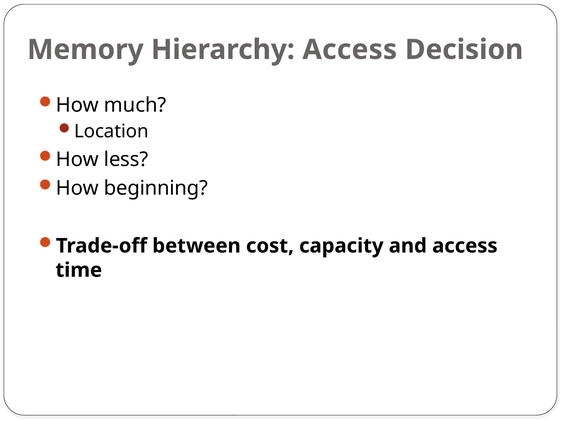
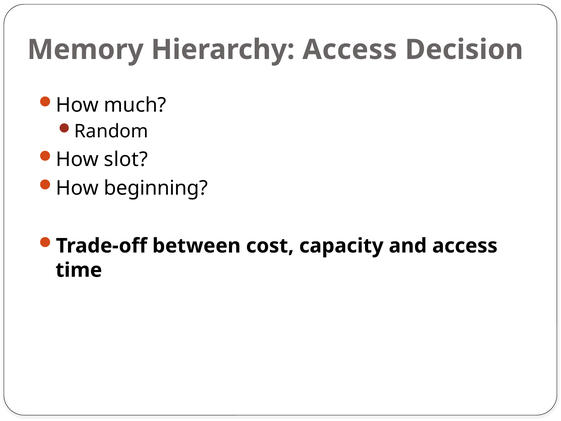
Location: Location -> Random (111, 131)
less: less -> slot (126, 159)
